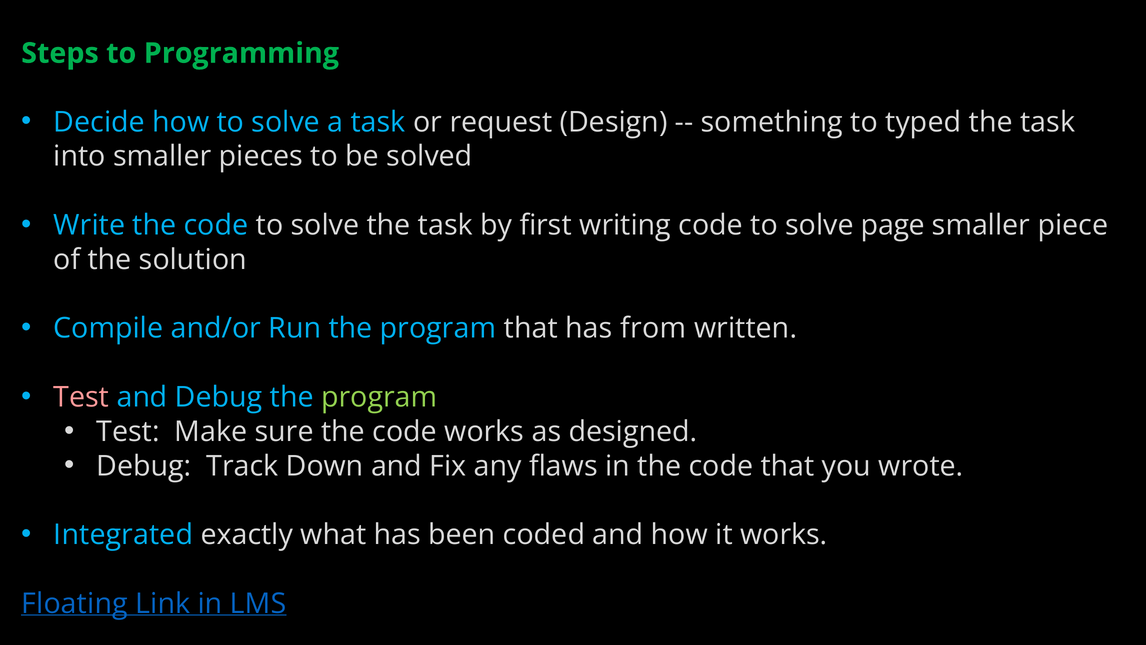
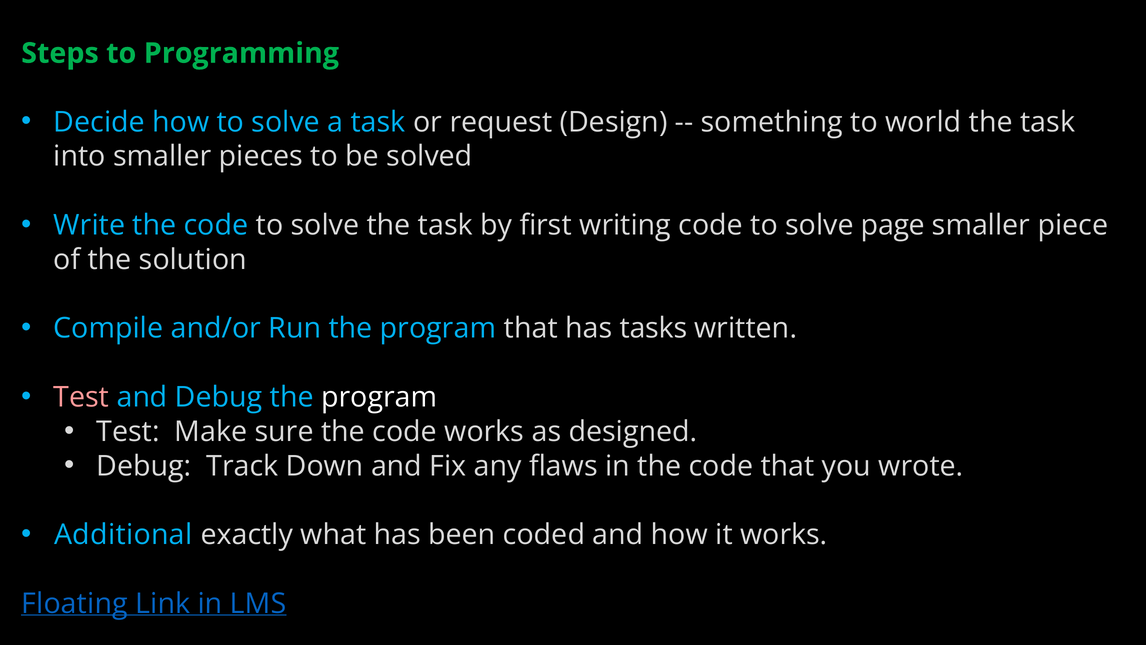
typed: typed -> world (923, 122)
from: from -> tasks (653, 328)
program colour: light green -> white (379, 397)
Integrated: Integrated -> Additional (123, 535)
